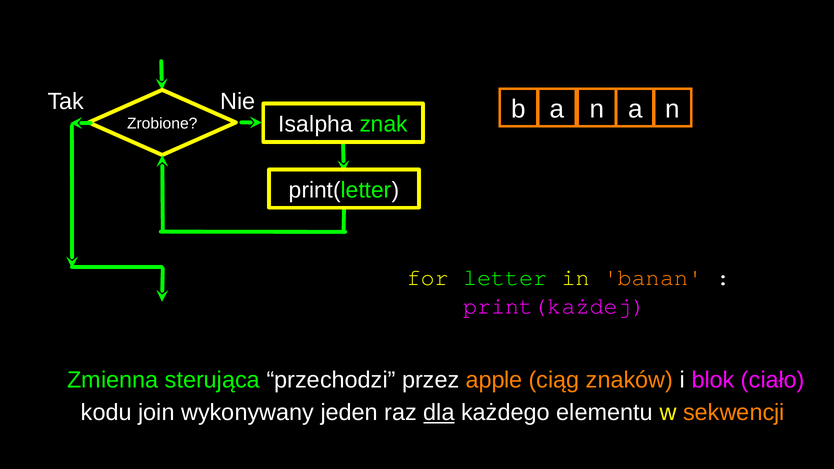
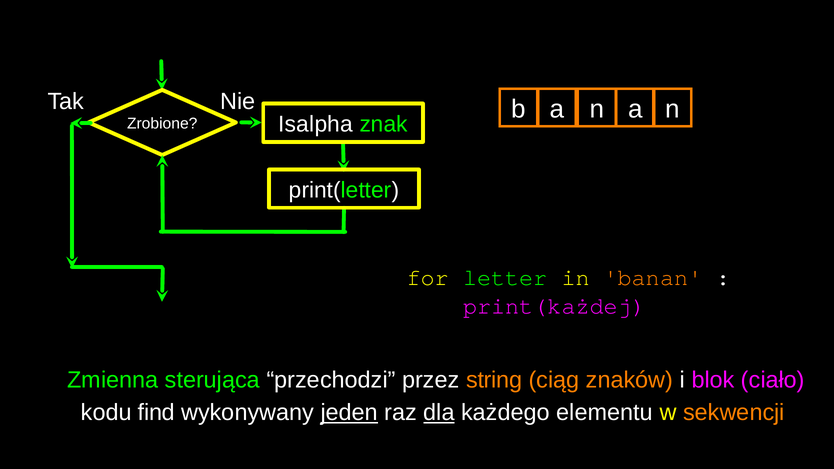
apple: apple -> string (494, 380)
join: join -> find (156, 413)
jeden underline: none -> present (349, 413)
